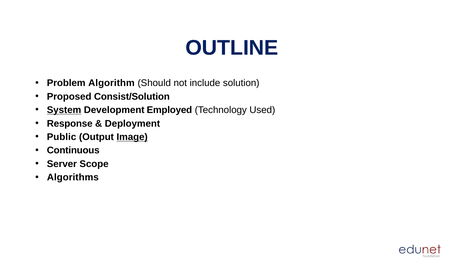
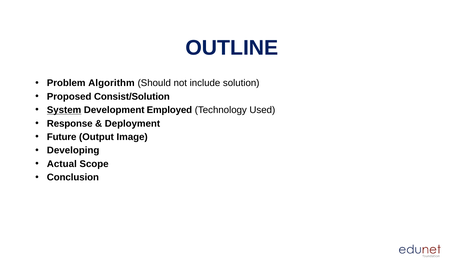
Public: Public -> Future (62, 137)
Image underline: present -> none (132, 137)
Continuous: Continuous -> Developing (73, 151)
Server: Server -> Actual (62, 164)
Algorithms: Algorithms -> Conclusion (73, 178)
